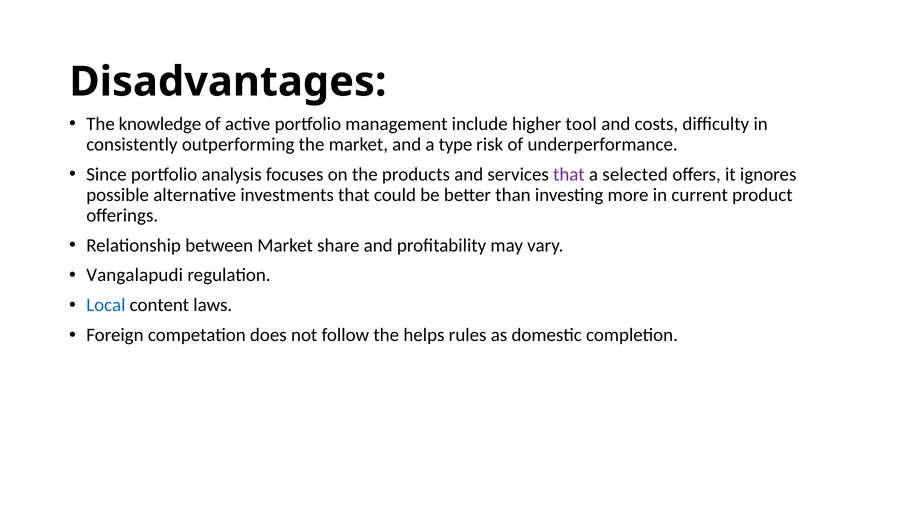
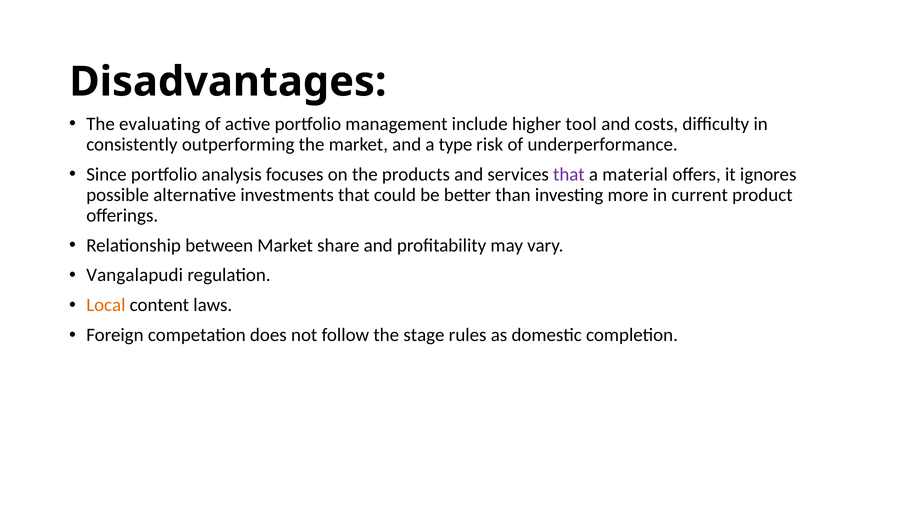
knowledge: knowledge -> evaluating (160, 124)
selected: selected -> material (635, 174)
Local colour: blue -> orange (106, 305)
helps: helps -> stage (424, 335)
